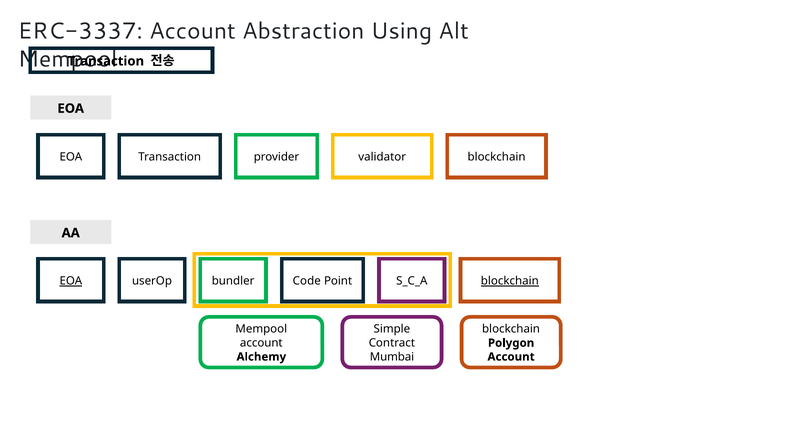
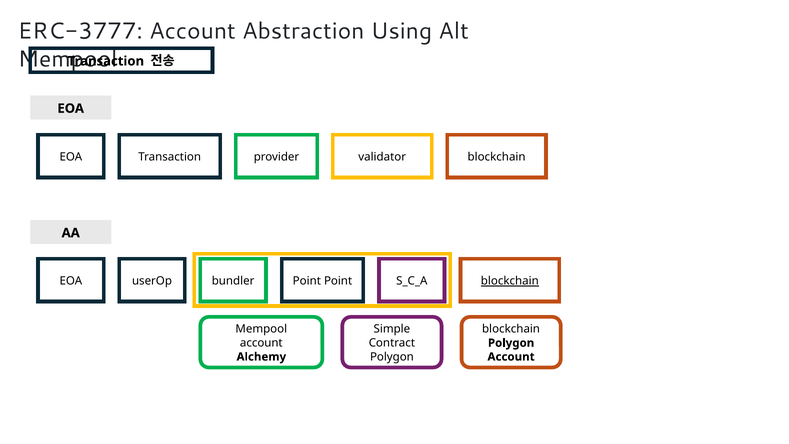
ERC-3337: ERC-3337 -> ERC-3777 (80, 31)
EOA underline: present -> none (71, 281)
Code: Code -> Point (307, 281)
Mumbai: Mumbai -> Polygon (392, 357)
